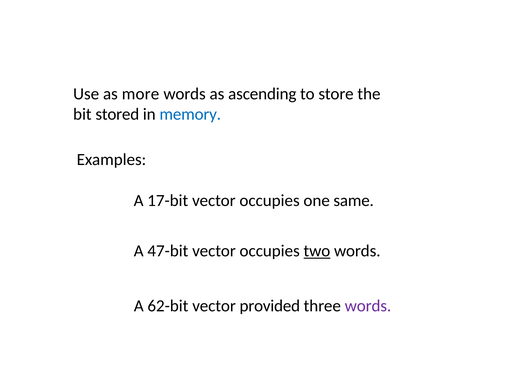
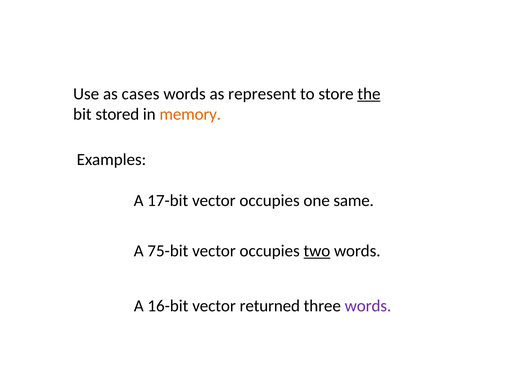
more: more -> cases (141, 94)
ascending: ascending -> represent (262, 94)
the underline: none -> present (369, 94)
memory colour: blue -> orange (190, 114)
47-bit: 47-bit -> 75-bit (168, 251)
62-bit: 62-bit -> 16-bit (168, 306)
provided: provided -> returned (270, 306)
